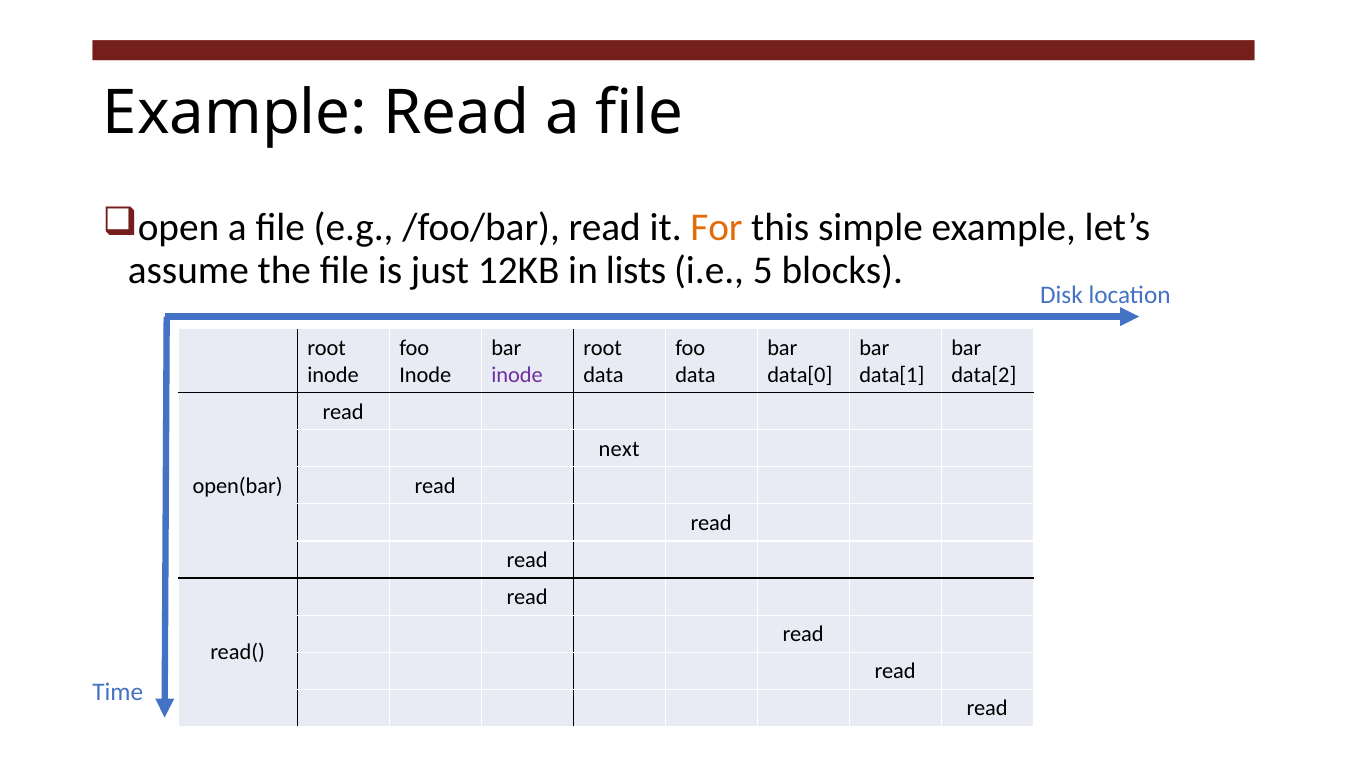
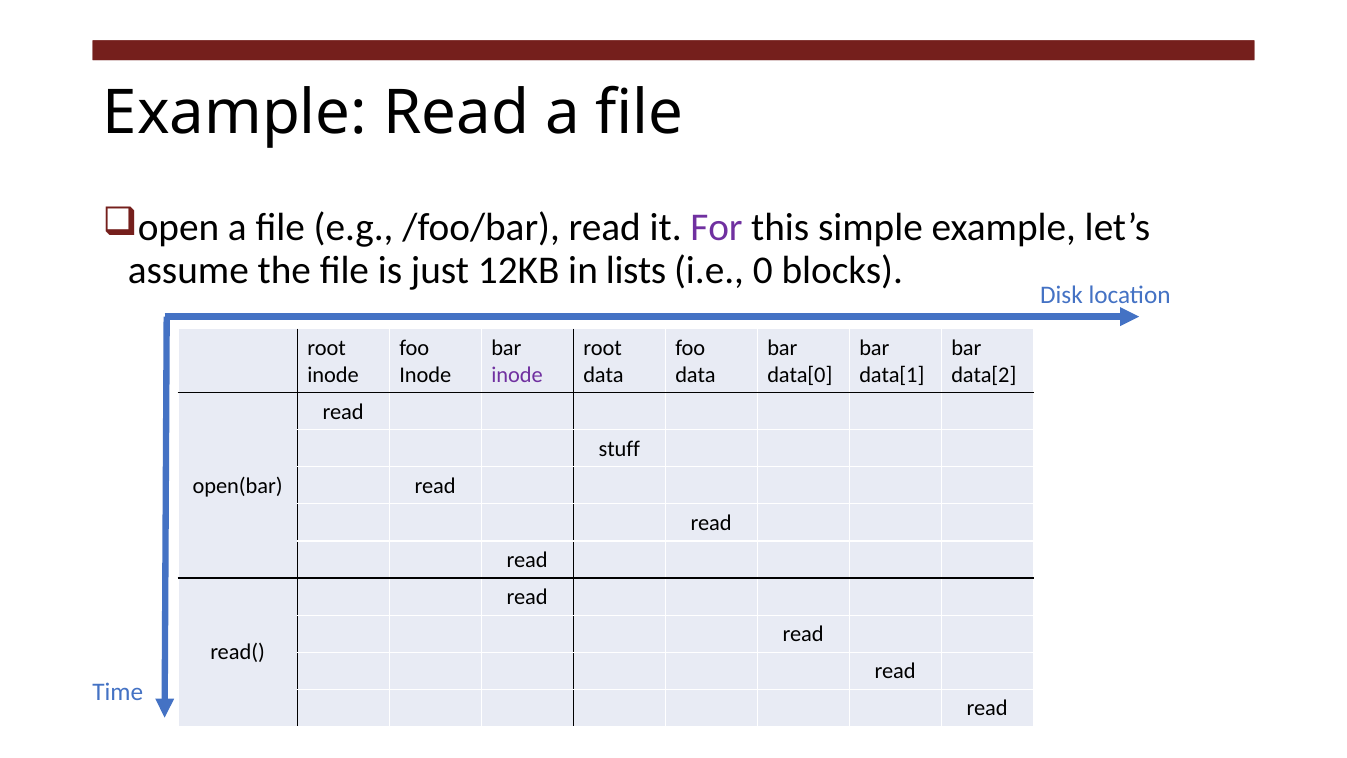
For colour: orange -> purple (716, 228)
5: 5 -> 0 (763, 270)
next: next -> stuff (619, 449)
